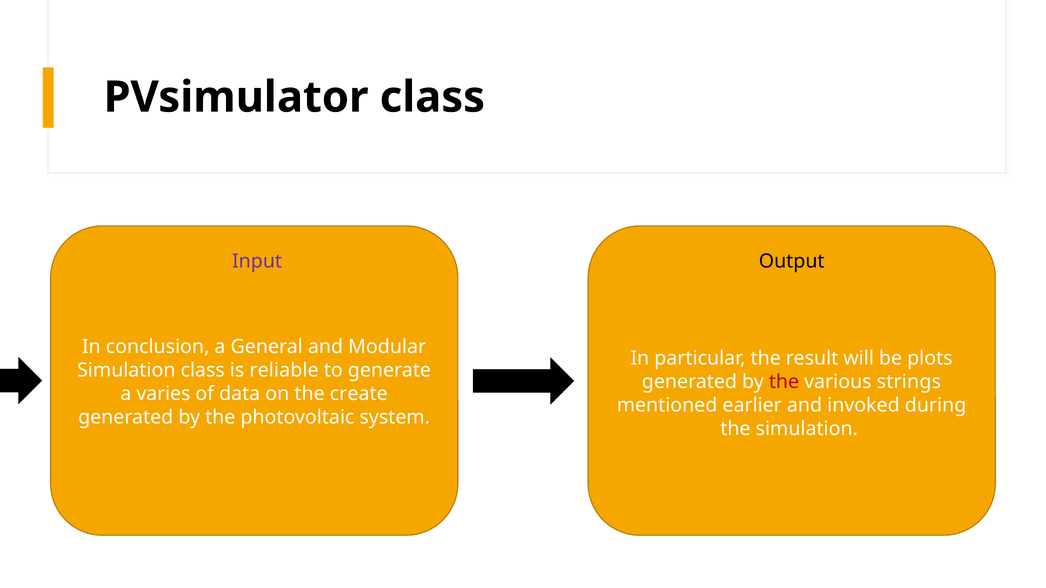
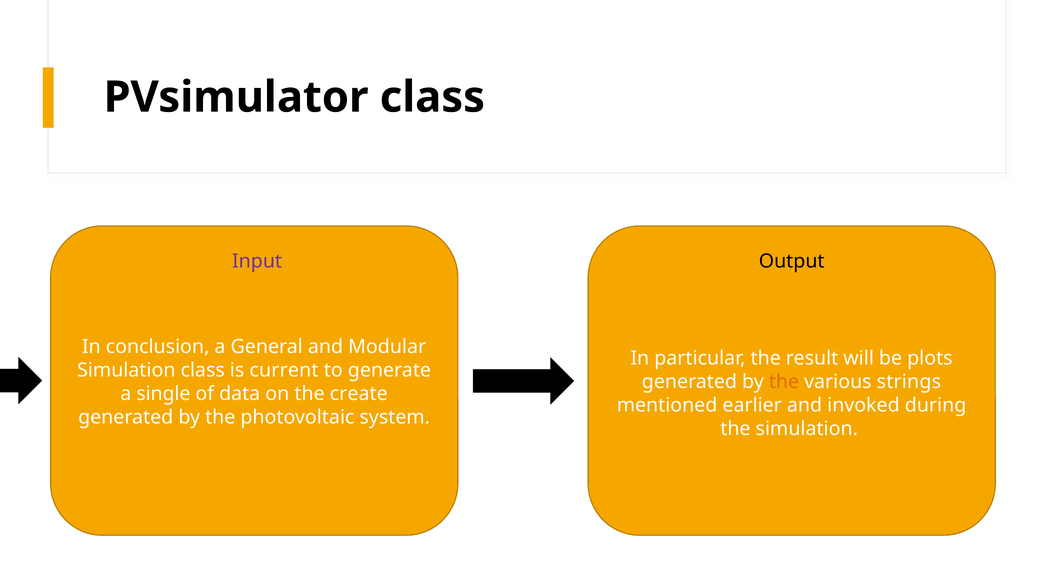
reliable: reliable -> current (284, 370)
the colour: red -> orange (784, 382)
varies: varies -> single (163, 394)
